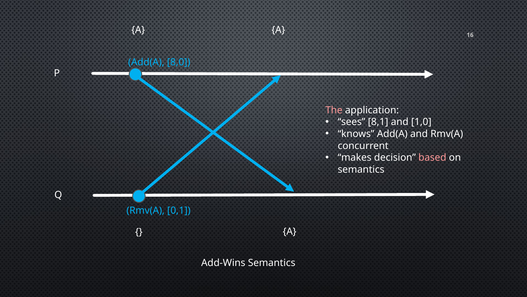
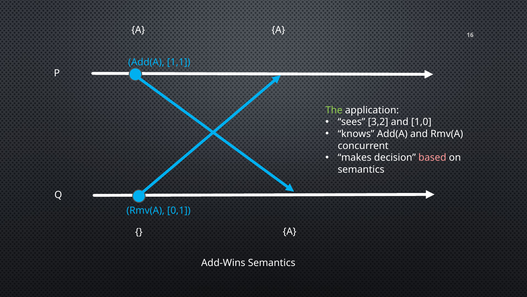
8,0: 8,0 -> 1,1 (179, 62)
The colour: pink -> light green (334, 110)
8,1: 8,1 -> 3,2 (378, 122)
